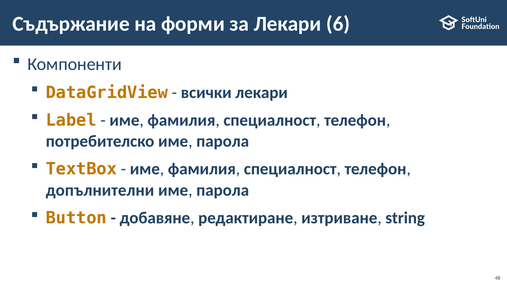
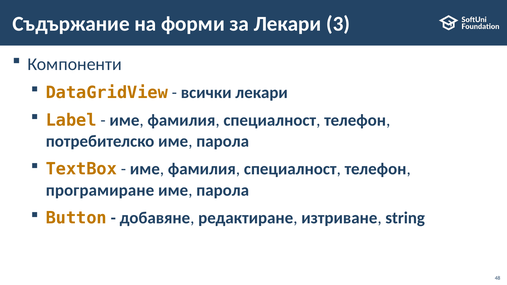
6: 6 -> 3 (338, 24)
допълнителни: допълнителни -> програмиране (100, 190)
